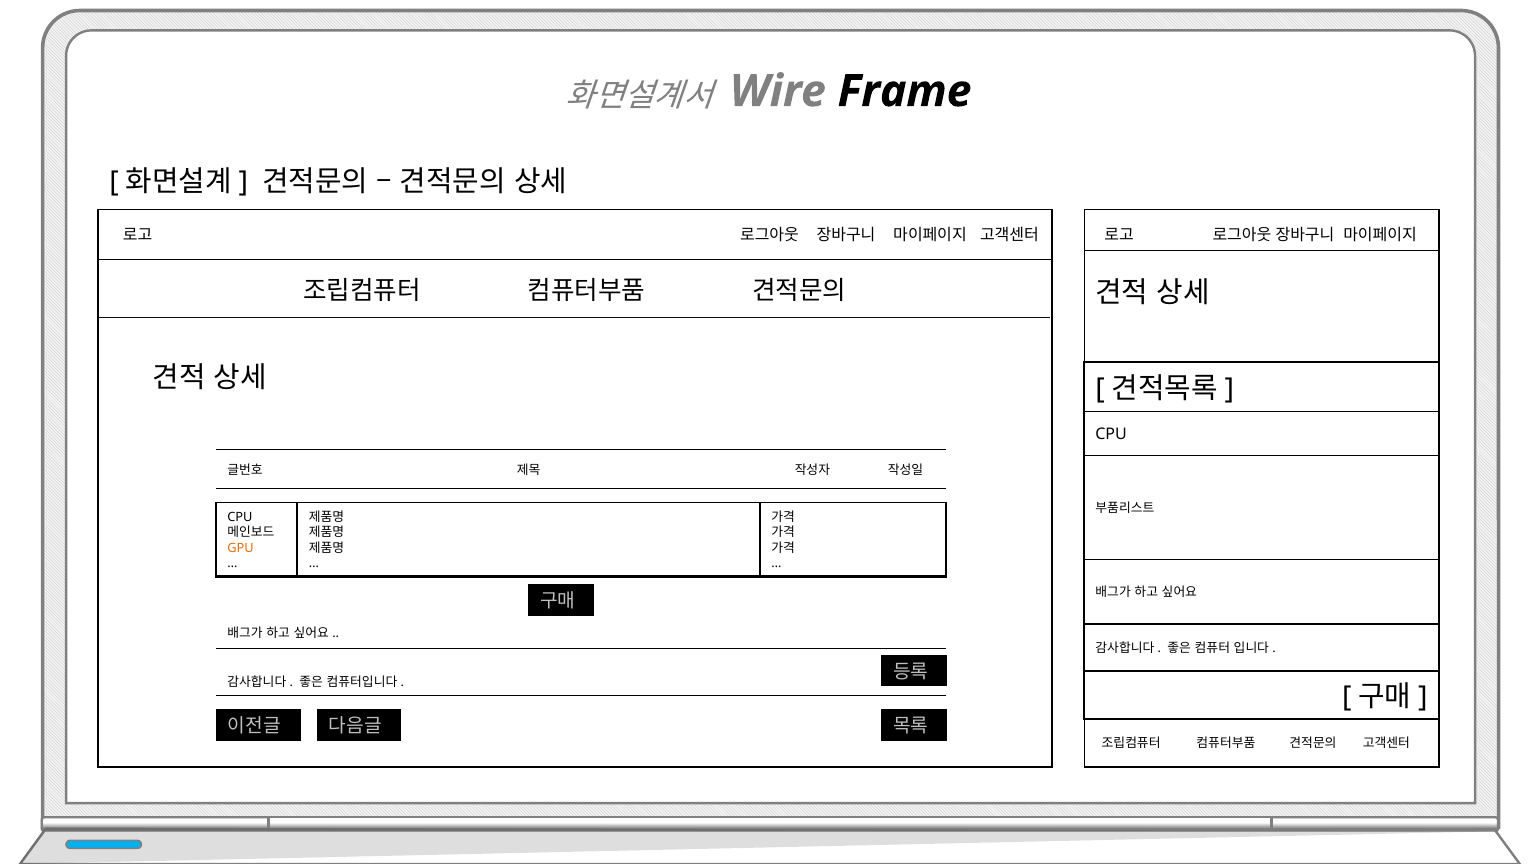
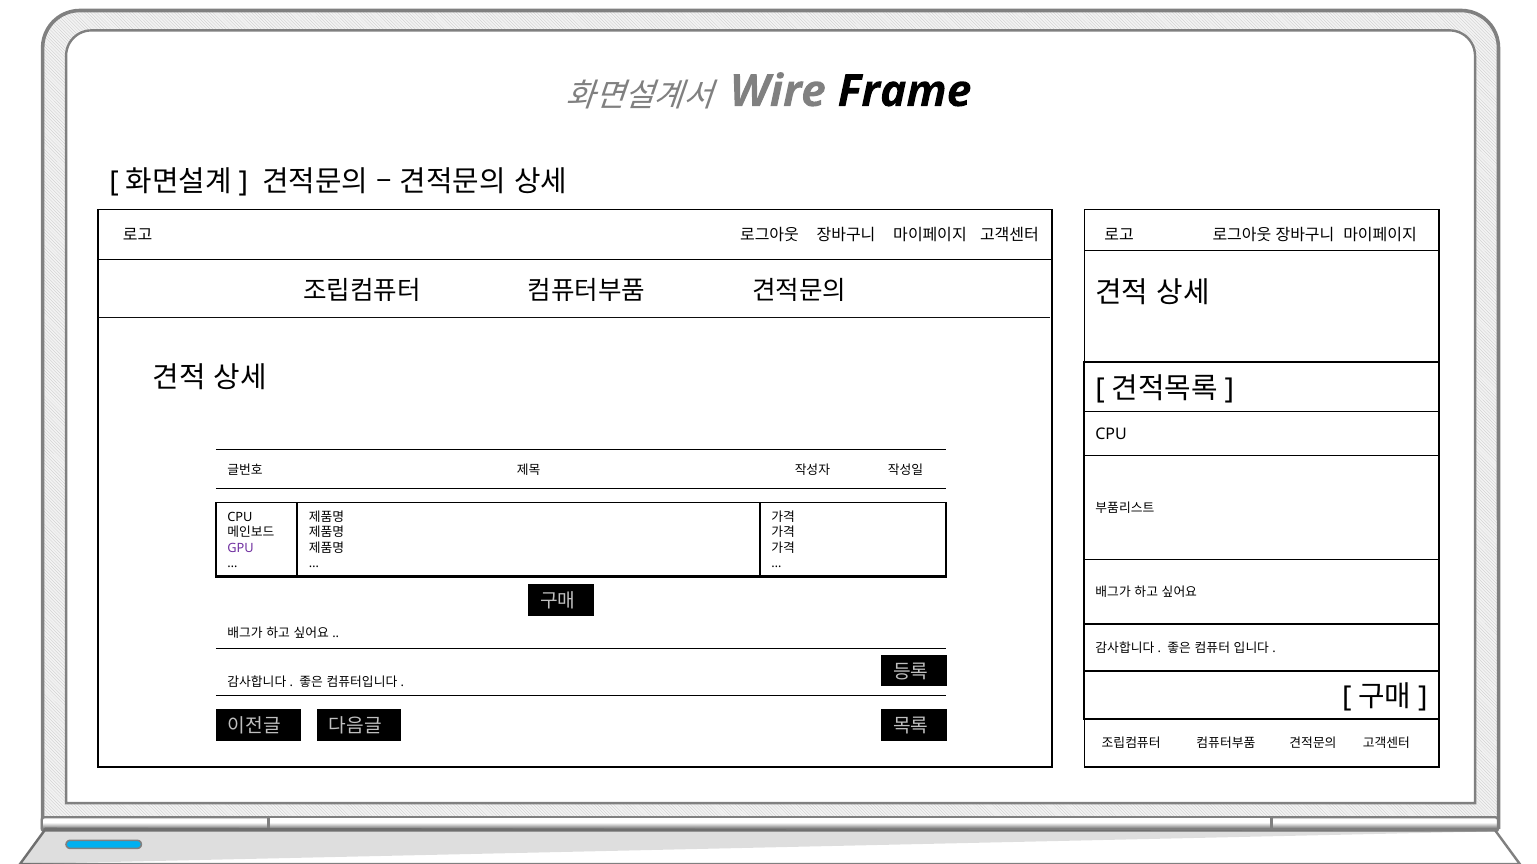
GPU colour: orange -> purple (241, 548)
